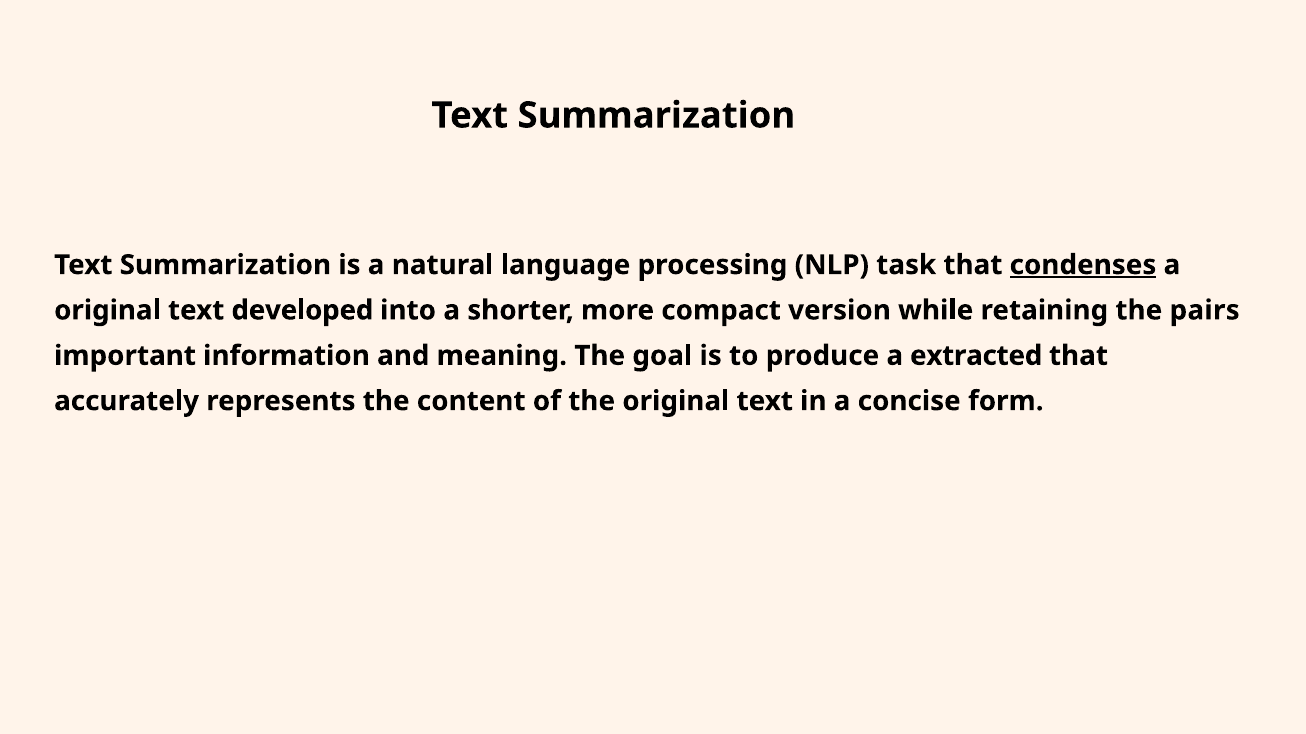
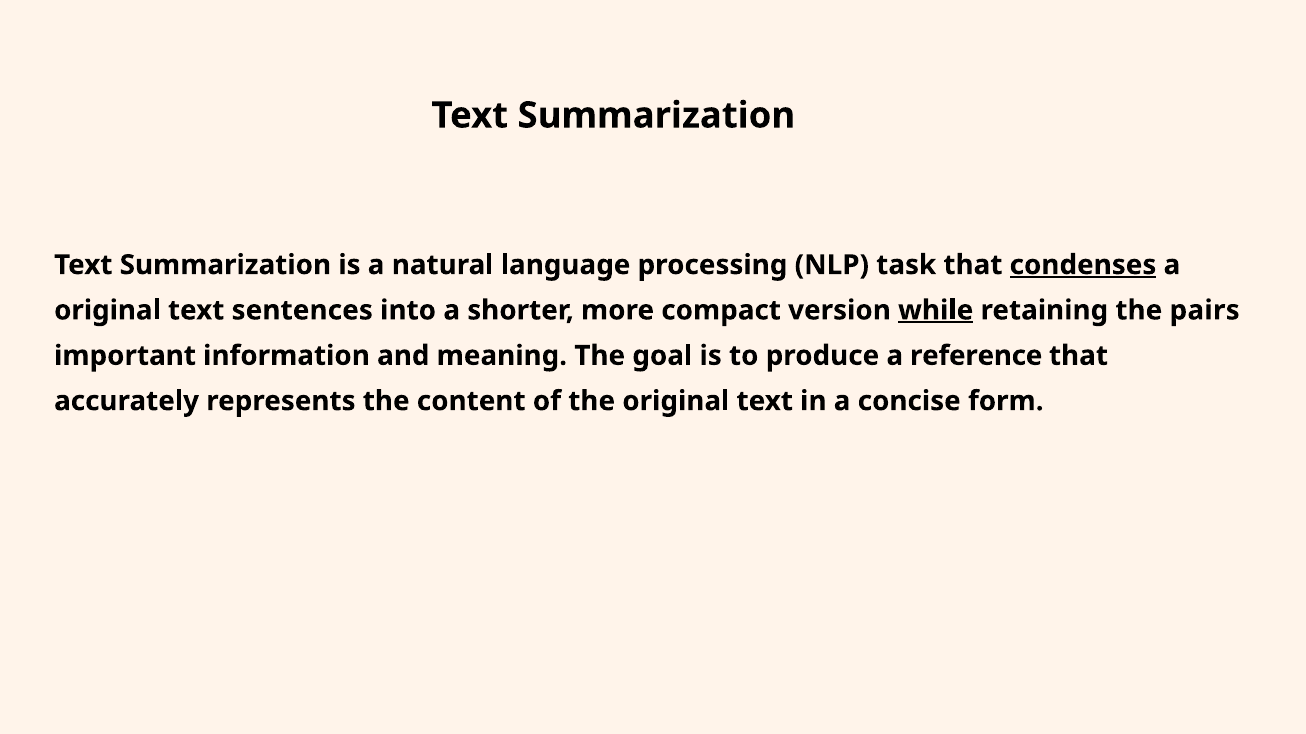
developed: developed -> sentences (302, 311)
while underline: none -> present (936, 311)
extracted: extracted -> reference (976, 356)
